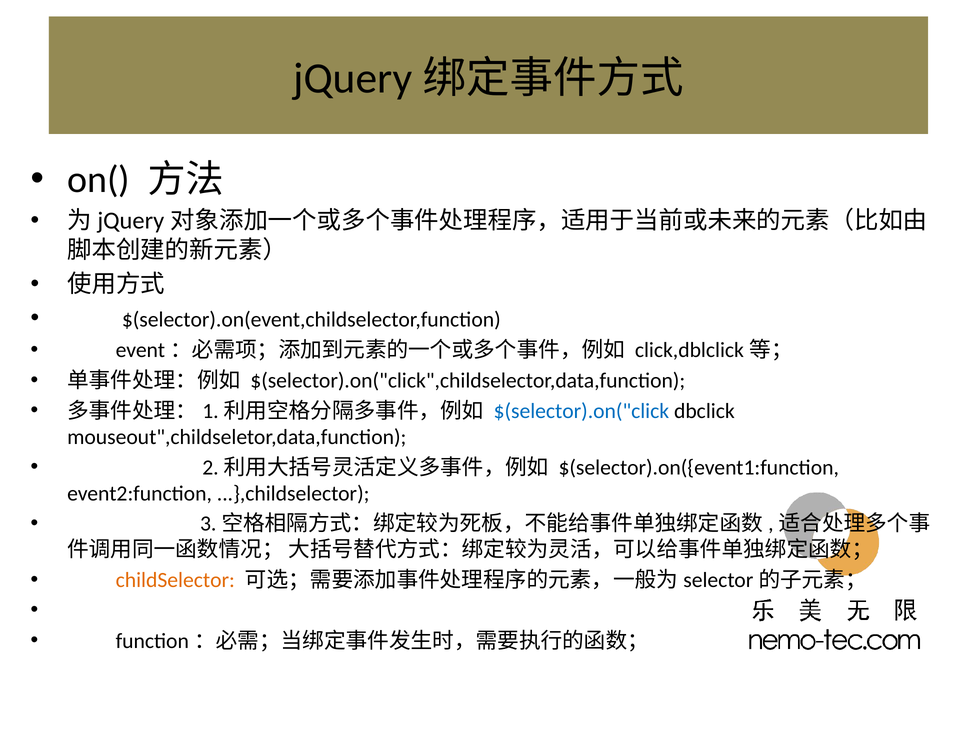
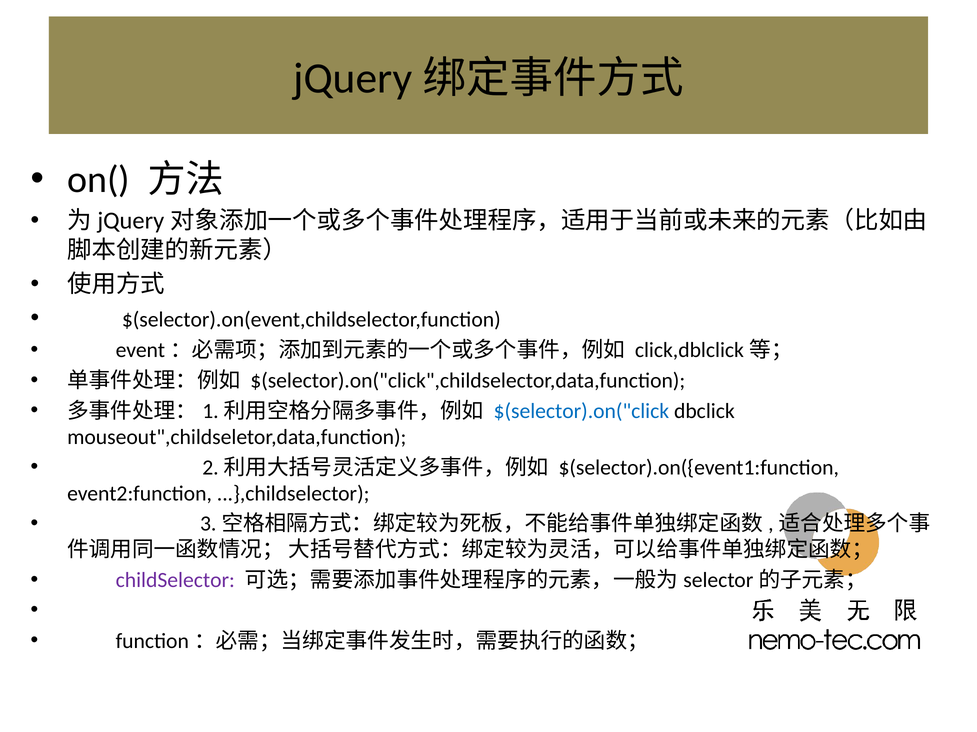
childSelector colour: orange -> purple (175, 581)
